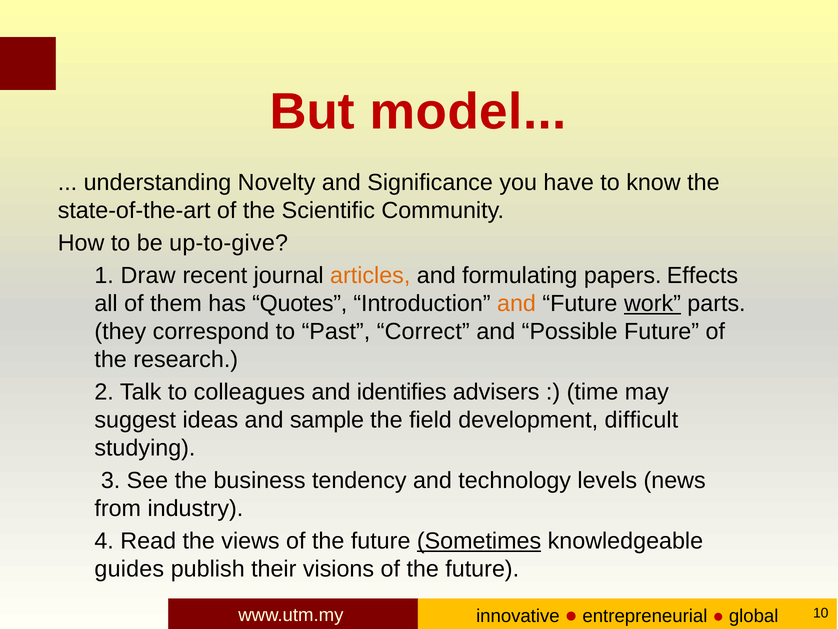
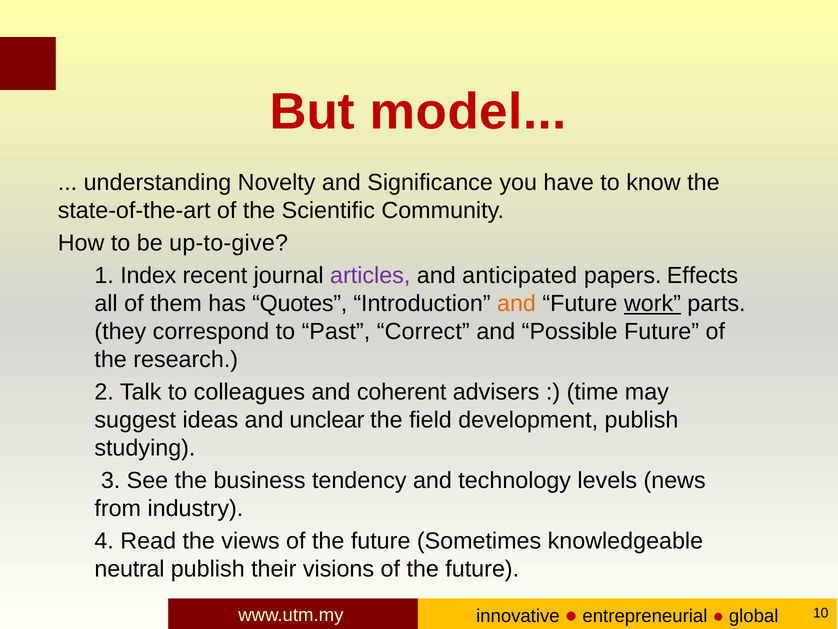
Draw: Draw -> Index (148, 275)
articles colour: orange -> purple (370, 275)
formulating: formulating -> anticipated (520, 275)
identifies: identifies -> coherent (402, 392)
sample: sample -> unclear (327, 420)
development difficult: difficult -> publish (642, 420)
Sometimes underline: present -> none (479, 541)
guides: guides -> neutral (130, 569)
